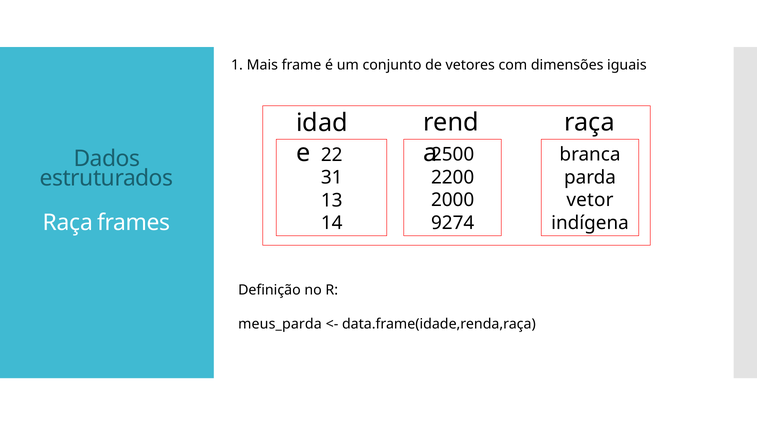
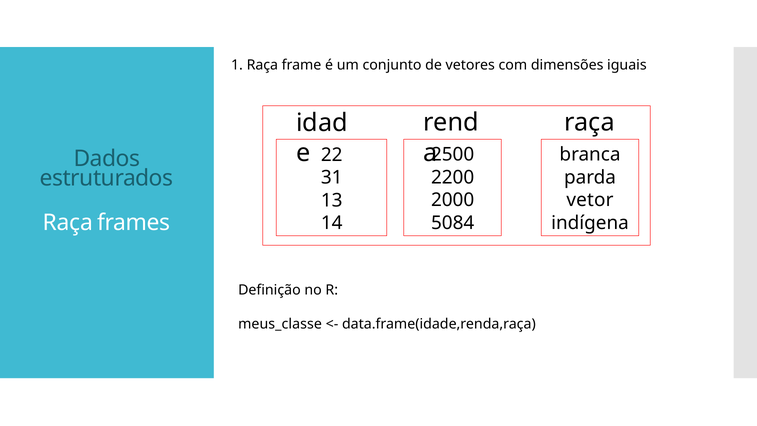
1 Mais: Mais -> Raça (262, 65)
9274: 9274 -> 5084 (453, 223)
meus_parda: meus_parda -> meus_classe (280, 324)
